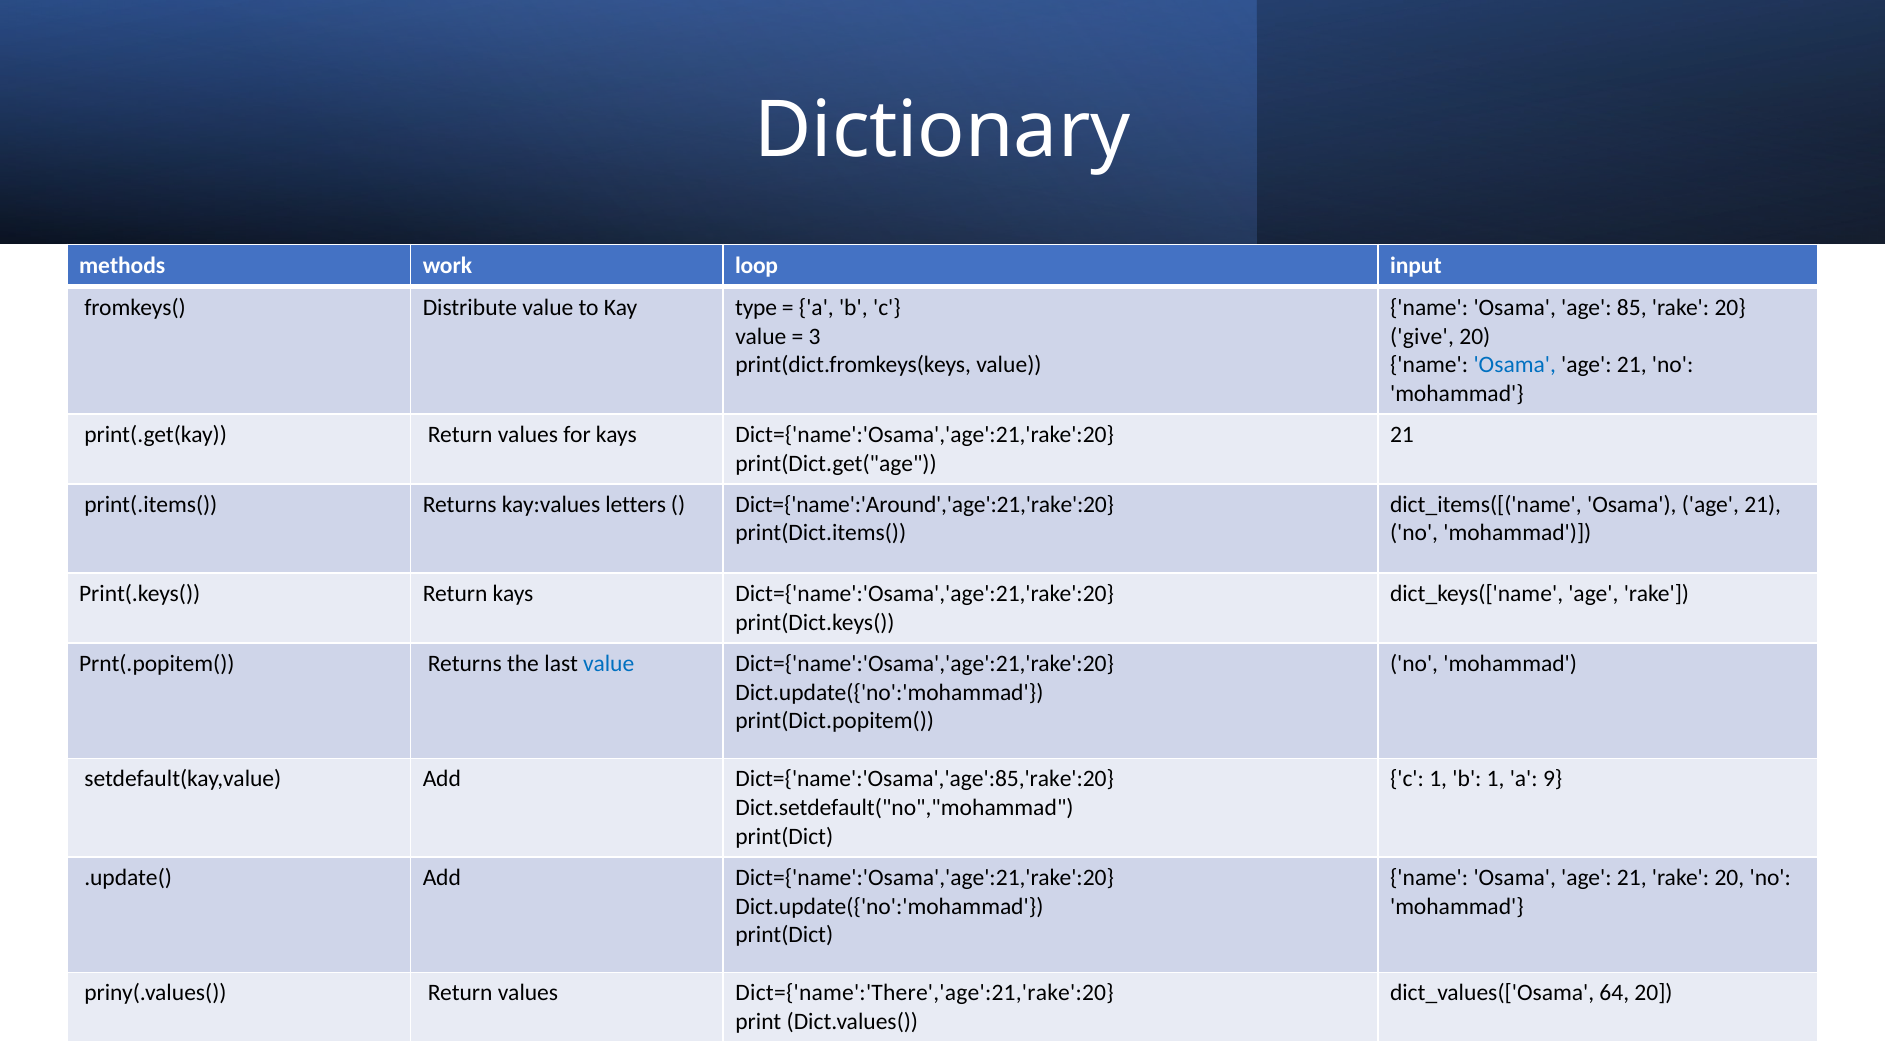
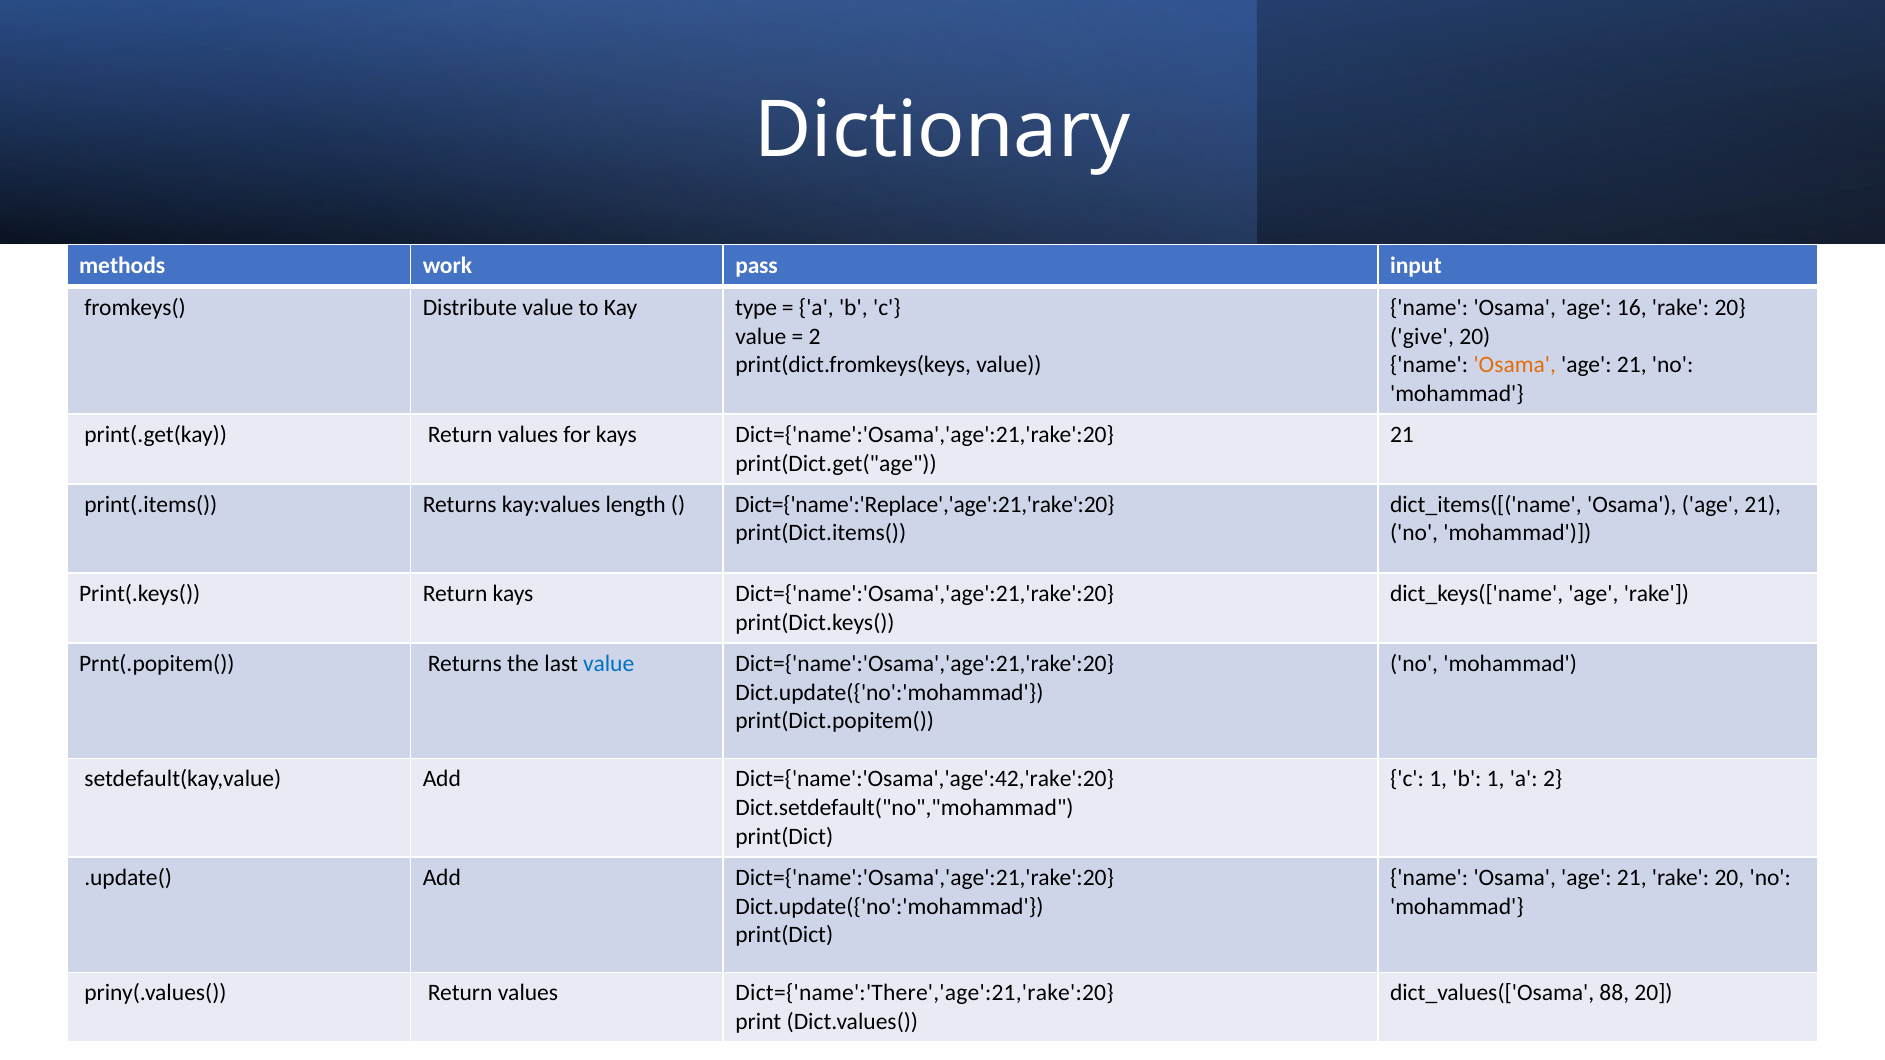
loop: loop -> pass (757, 265)
85: 85 -> 16 (1632, 308)
3: 3 -> 2 (815, 336)
Osama colour: blue -> orange (1515, 365)
letters: letters -> length (636, 505)
Dict={'name':'Around','age':21,'rake':20: Dict={'name':'Around','age':21,'rake':20 -> Dict={'name':'Replace','age':21,'rake':20 (925, 505)
Dict={'name':'Osama','age':85,'rake':20: Dict={'name':'Osama','age':85,'rake':20 -> Dict={'name':'Osama','age':42,'rake':20 (925, 779)
a 9: 9 -> 2 (1553, 779)
64: 64 -> 88 (1614, 993)
